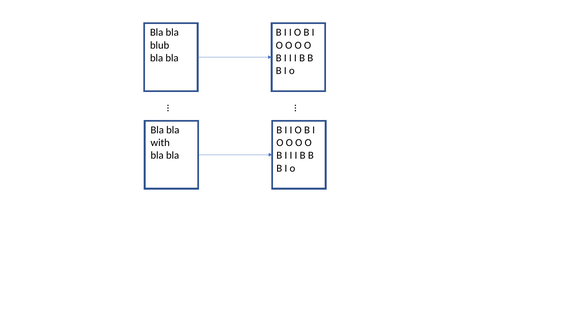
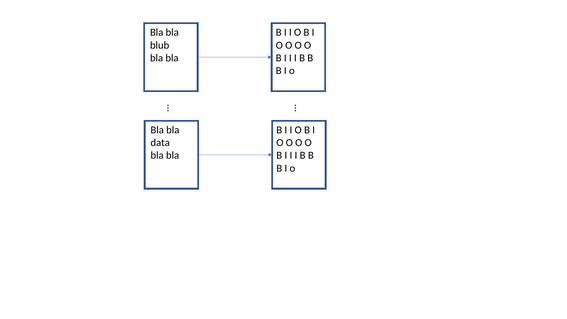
with: with -> data (160, 143)
